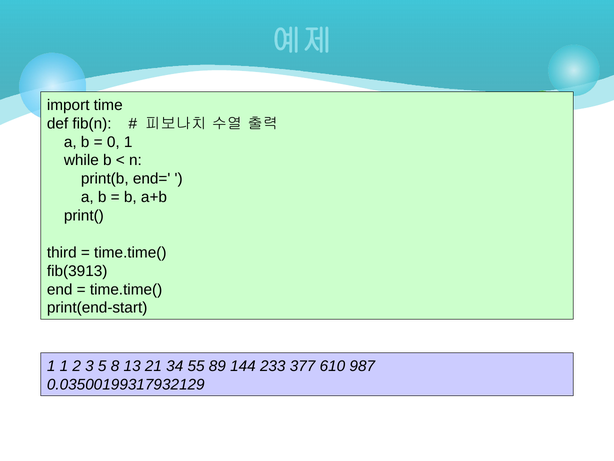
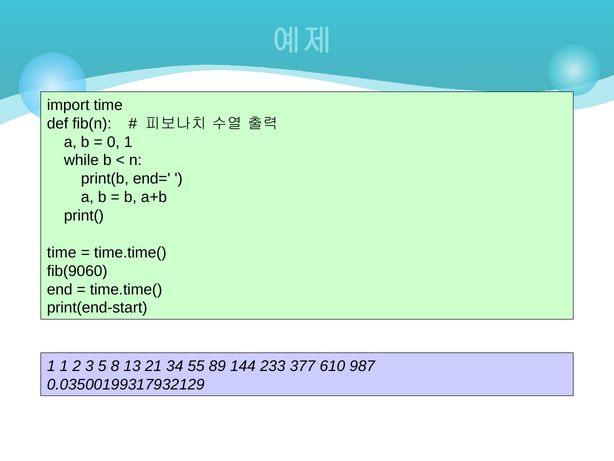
third: third -> time (62, 252)
fib(3913: fib(3913 -> fib(9060 (77, 271)
